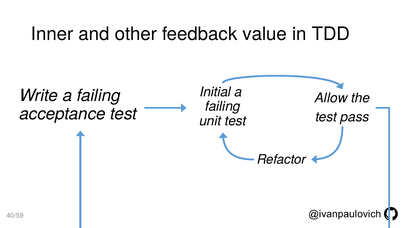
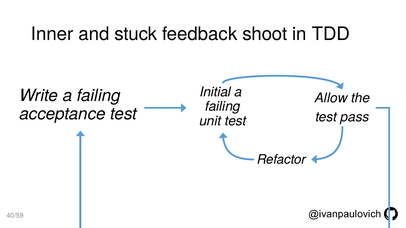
other: other -> stuck (136, 34)
value: value -> shoot (265, 34)
